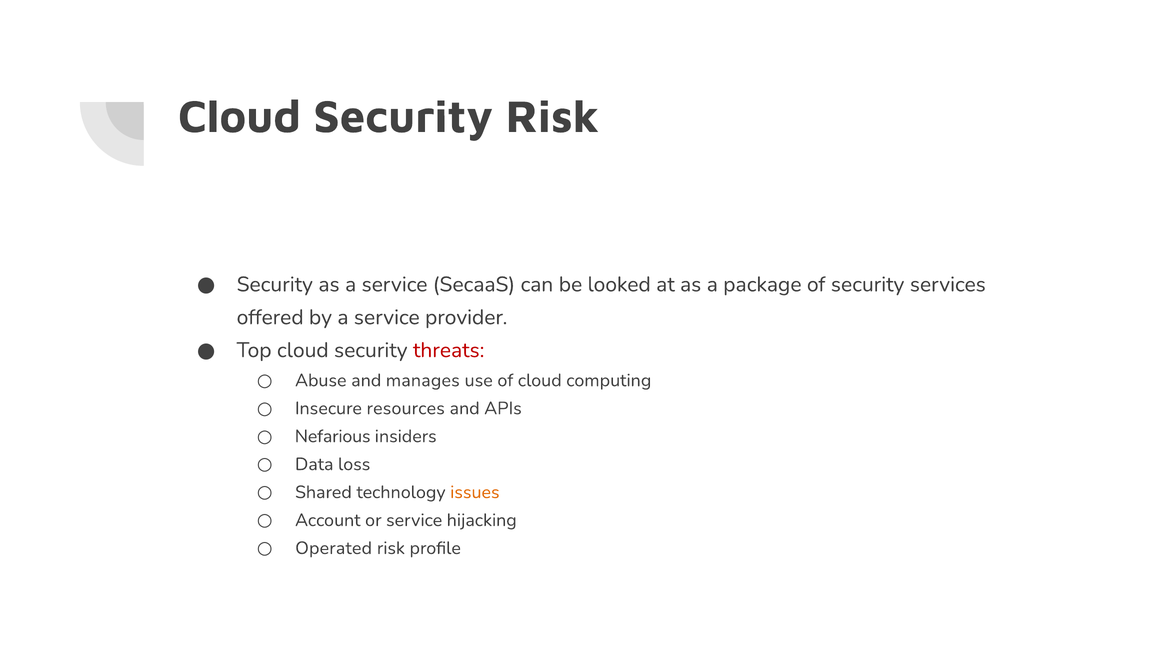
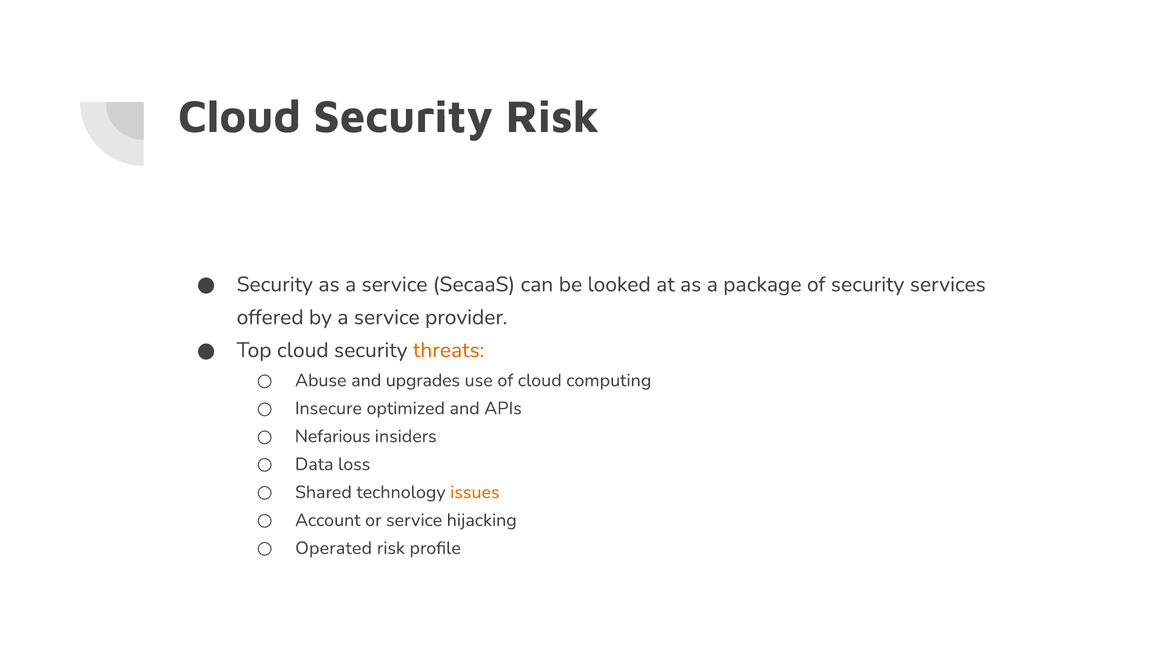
threats colour: red -> orange (449, 350)
manages: manages -> upgrades (423, 380)
resources: resources -> optimized (406, 408)
